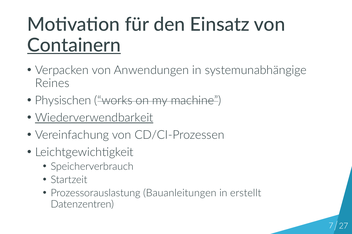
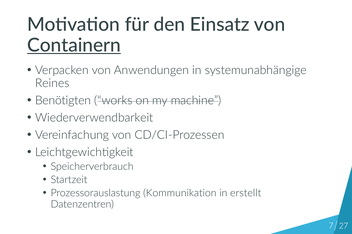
Physischen: Physischen -> Benötigten (63, 101)
Wiederverwendbarkeit underline: present -> none (94, 118)
Bauanleitungen: Bauanleitungen -> Kommunikation (180, 194)
